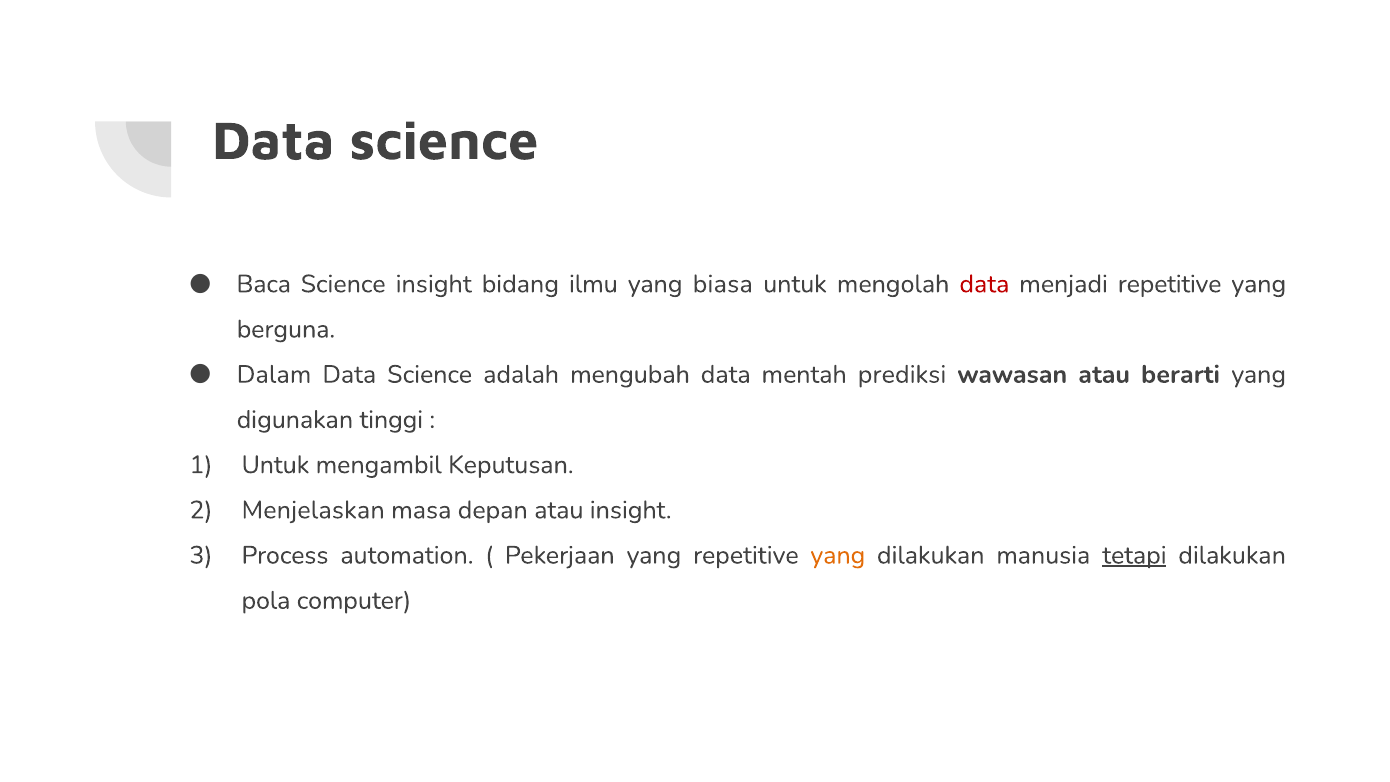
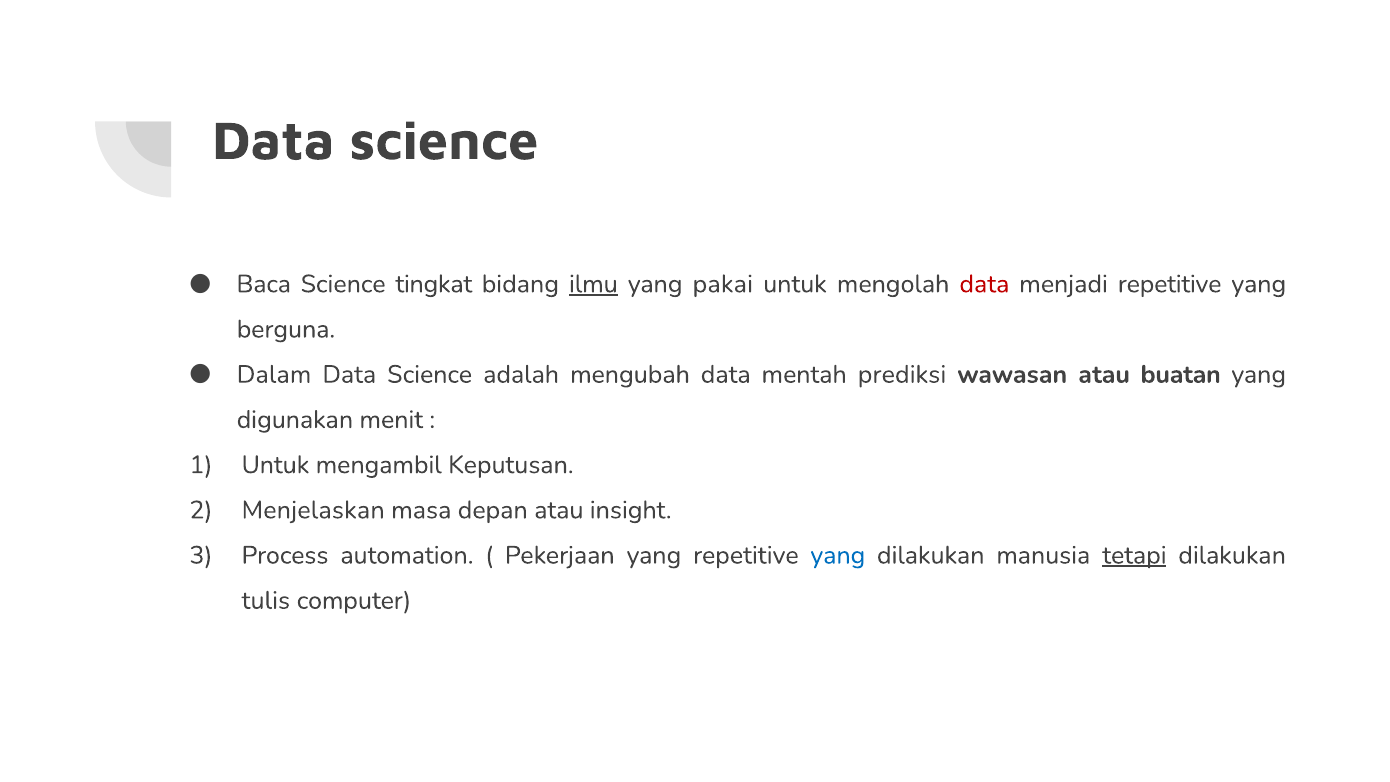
Science insight: insight -> tingkat (434, 284)
ilmu underline: none -> present (593, 284)
biasa: biasa -> pakai (723, 284)
berarti: berarti -> buatan (1181, 374)
tinggi: tinggi -> menit (391, 420)
yang colour: orange -> blue (838, 555)
pola: pola -> tulis (266, 600)
